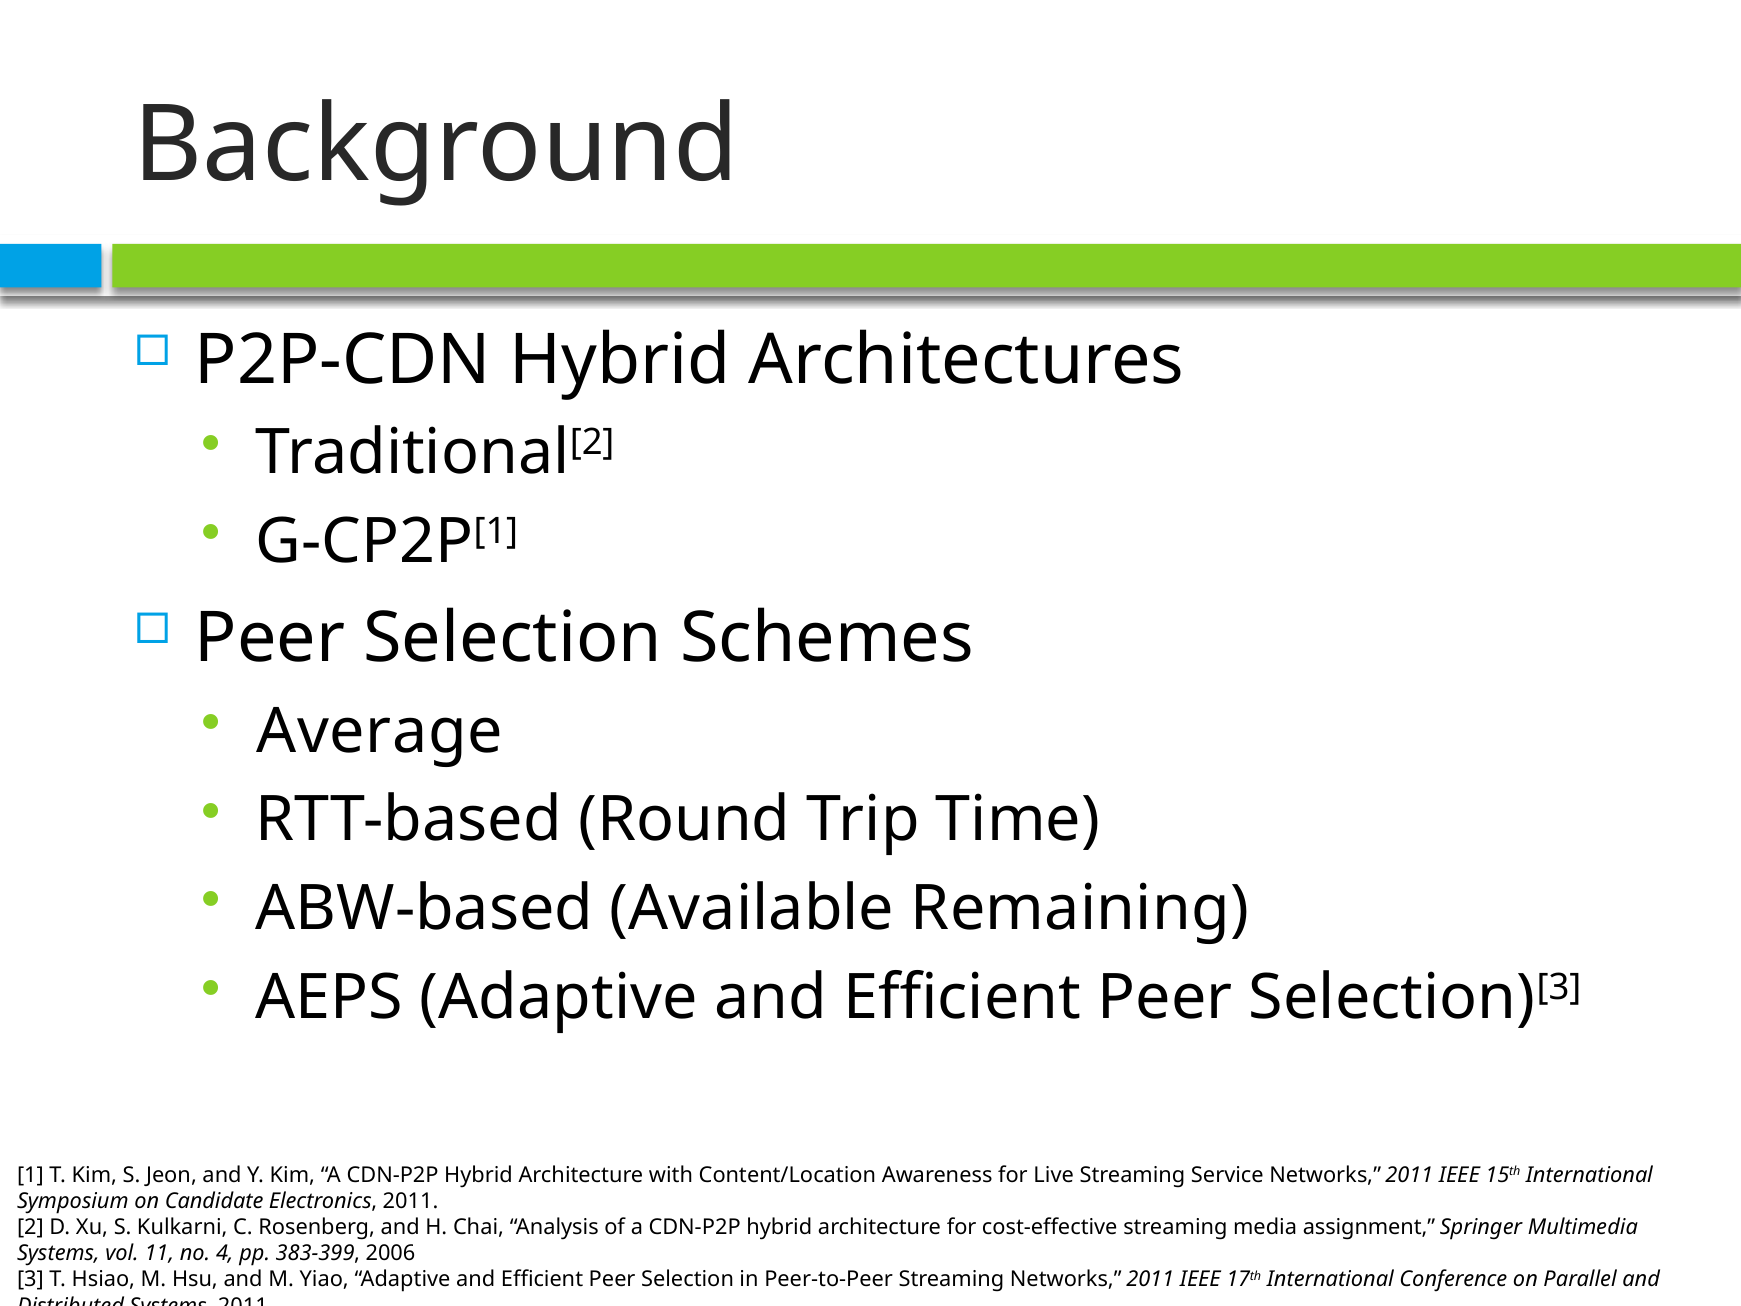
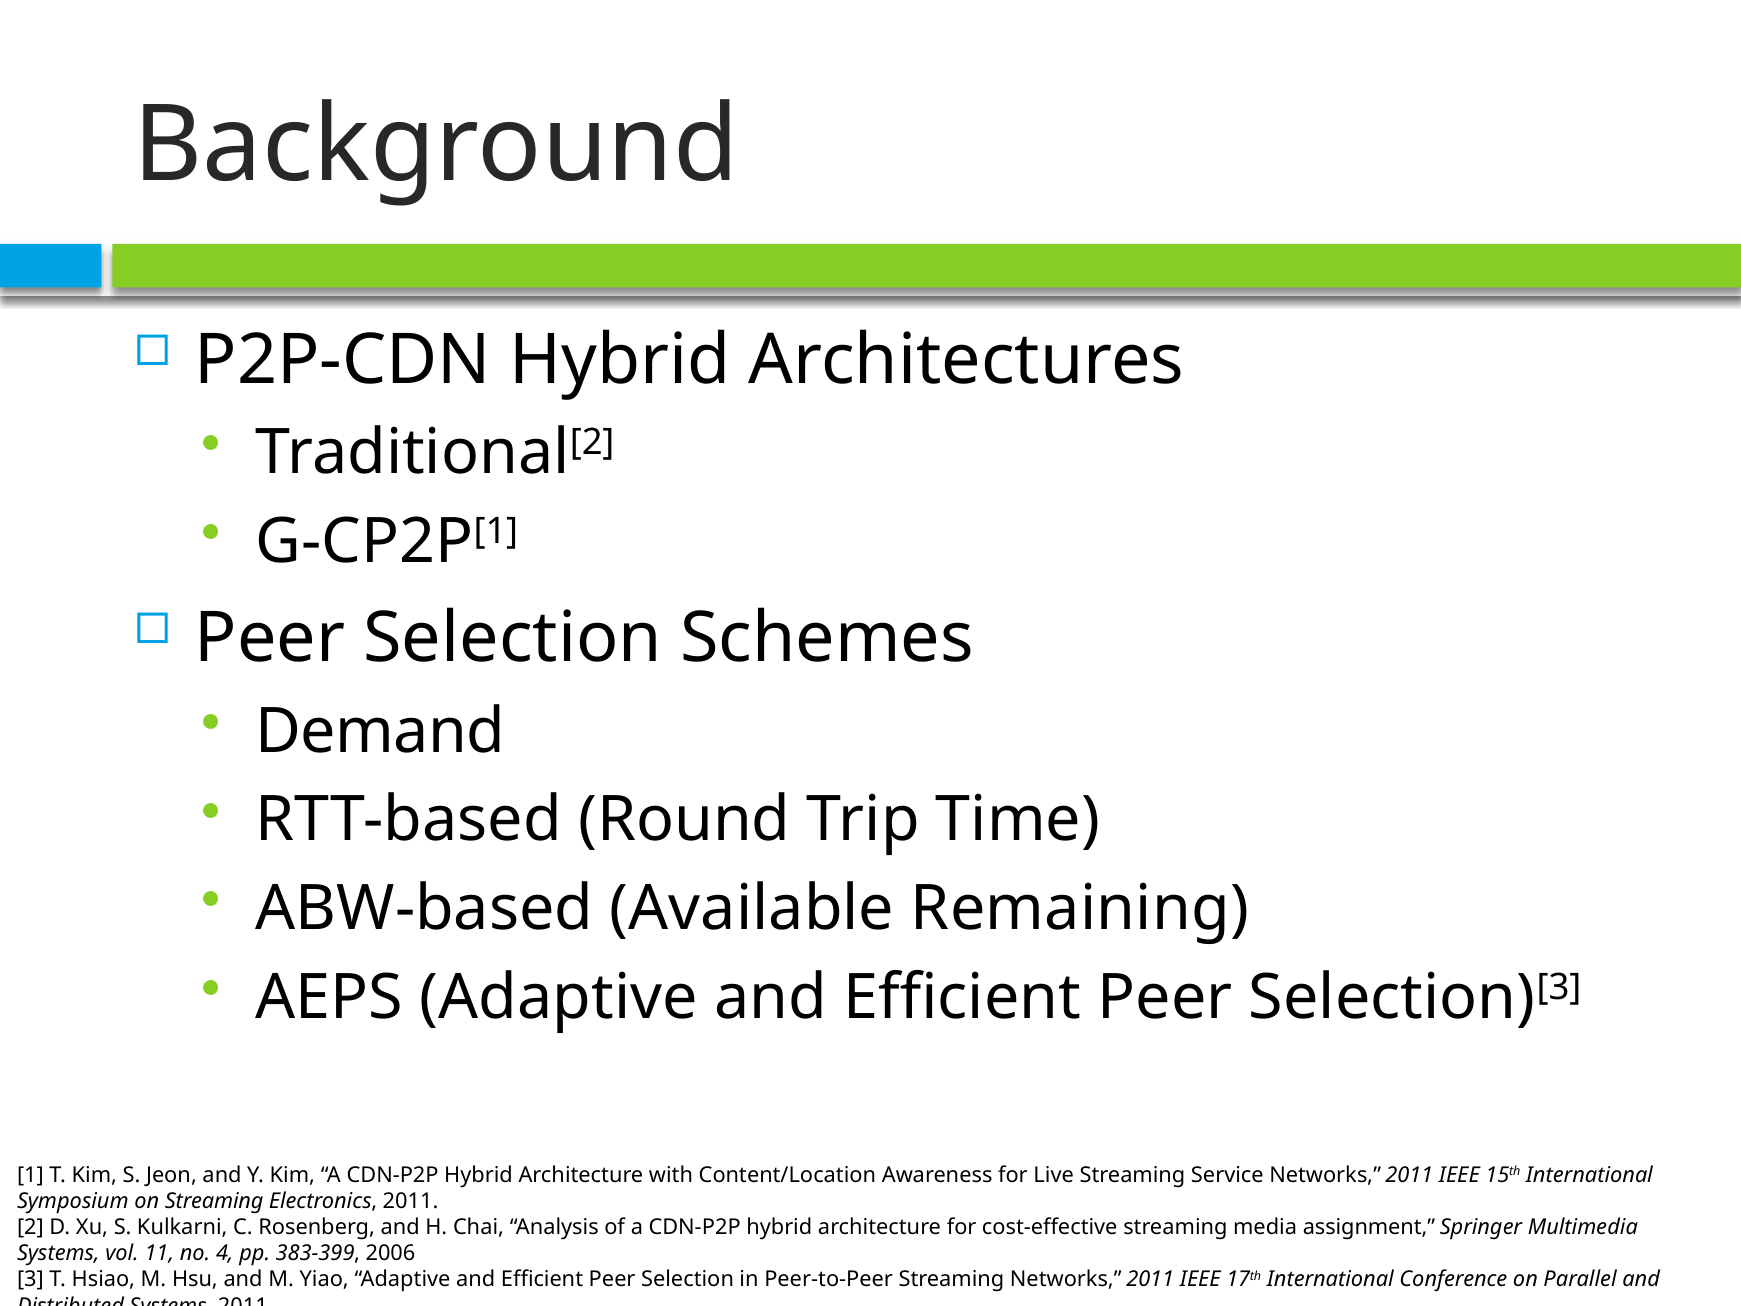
Average: Average -> Demand (380, 731)
on Candidate: Candidate -> Streaming (214, 1201)
